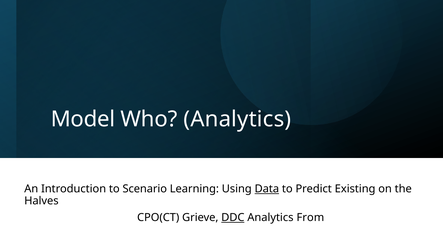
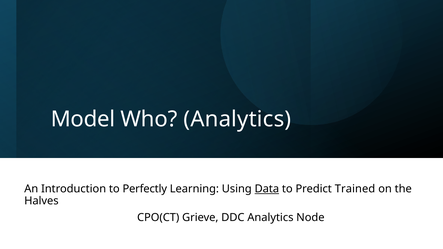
Scenario: Scenario -> Perfectly (145, 189)
Existing: Existing -> Trained (355, 189)
DDC underline: present -> none (233, 218)
From: From -> Node (310, 218)
